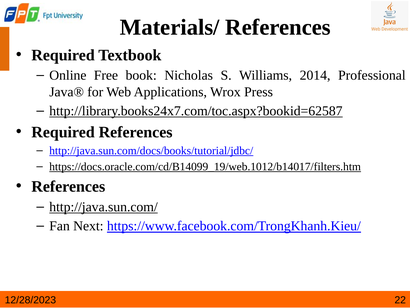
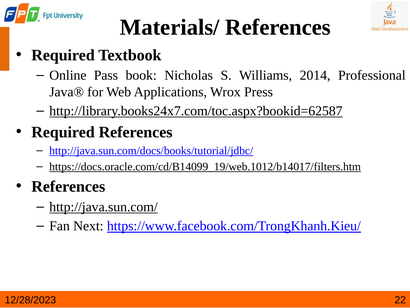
Free: Free -> Pass (106, 75)
